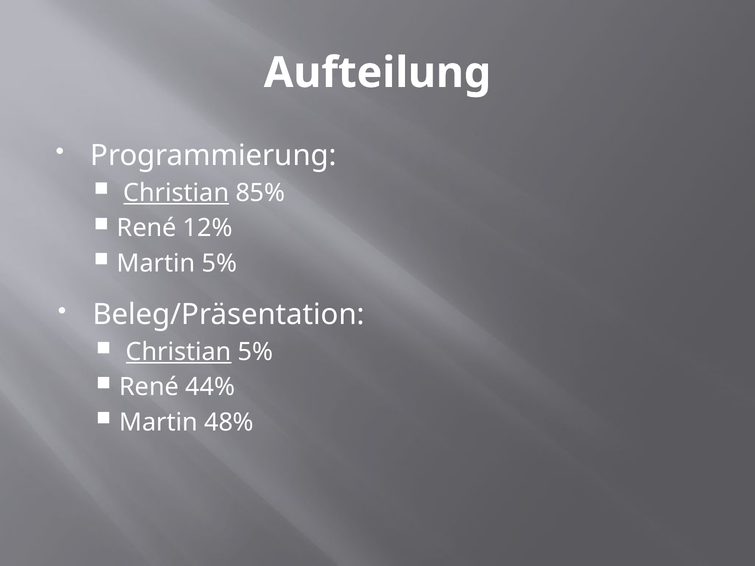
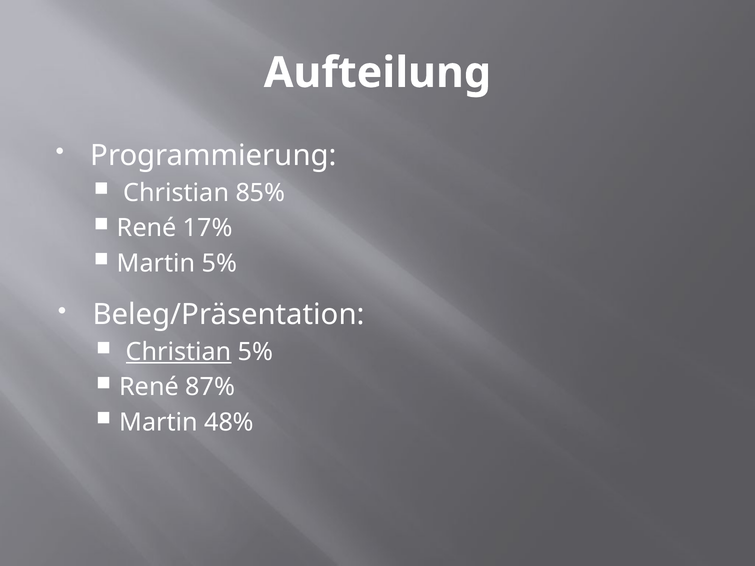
Christian underline: present -> none (176, 193)
12%: 12% -> 17% (208, 228)
44%: 44% -> 87% (210, 387)
